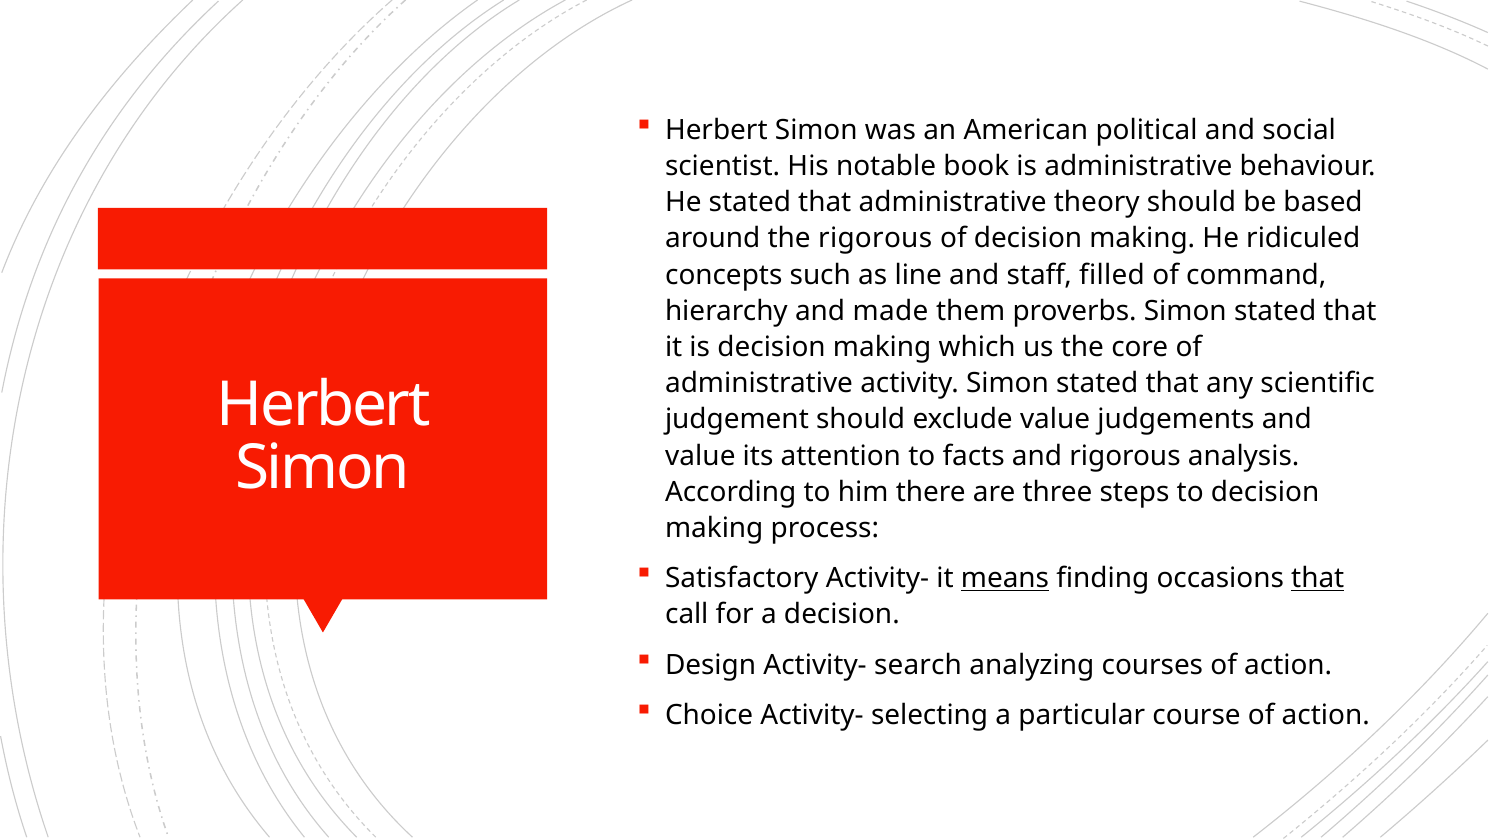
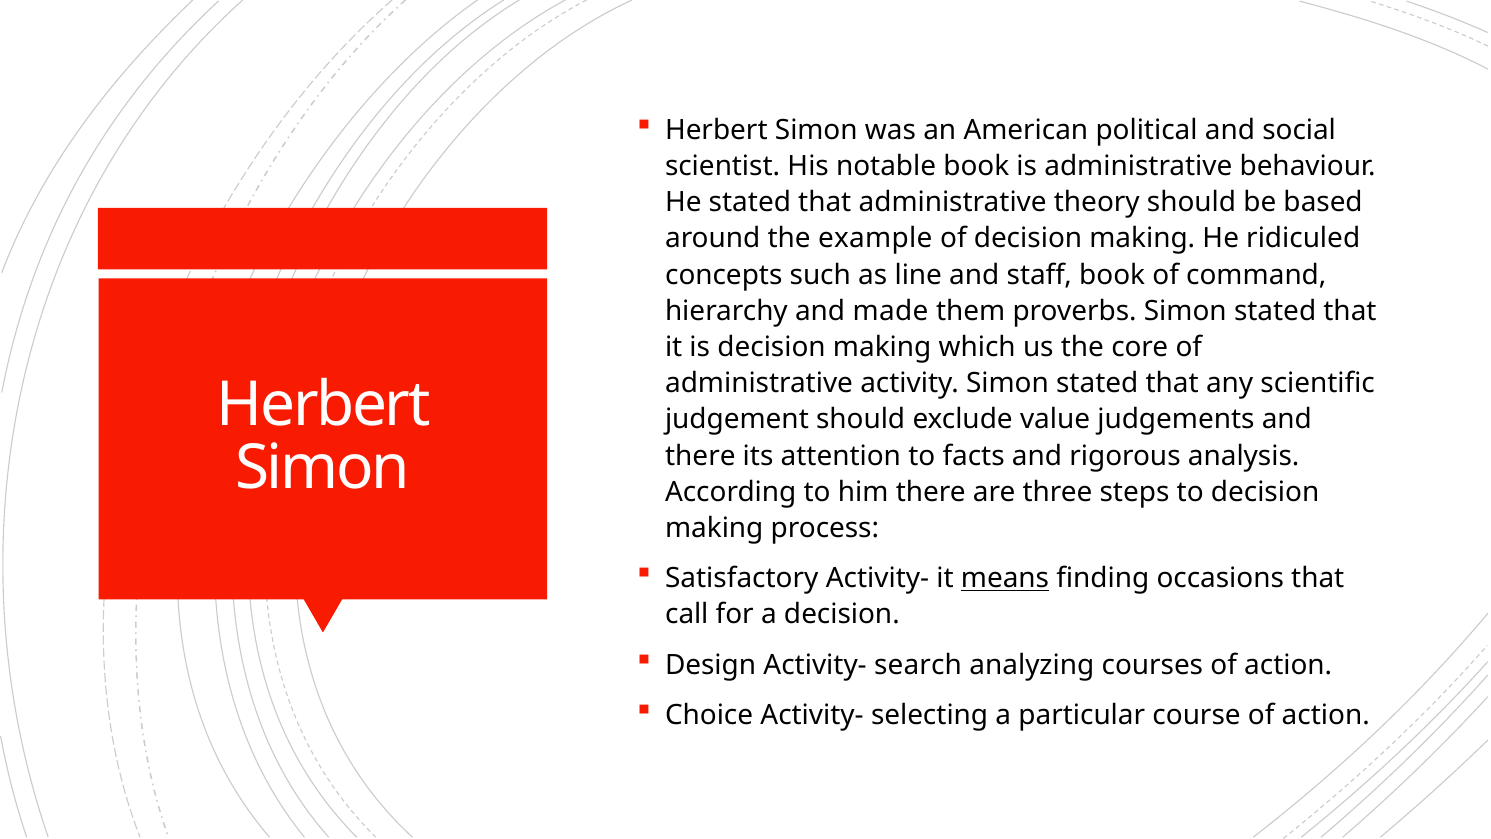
the rigorous: rigorous -> example (875, 239)
staff filled: filled -> book (1112, 275)
value: value -> there (700, 456)
that underline: present -> none (1318, 578)
